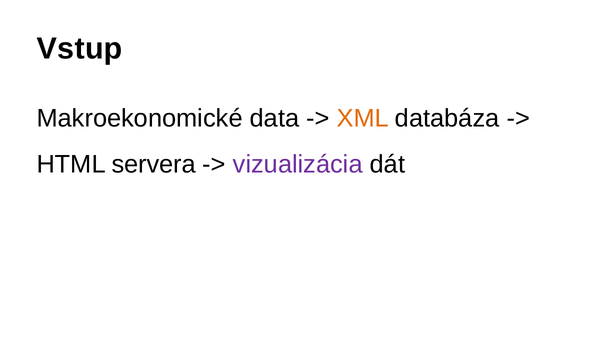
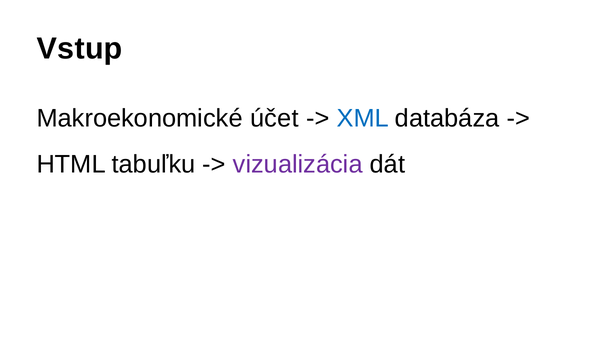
data: data -> účet (274, 118)
XML colour: orange -> blue (363, 118)
servera: servera -> tabuľku (154, 164)
